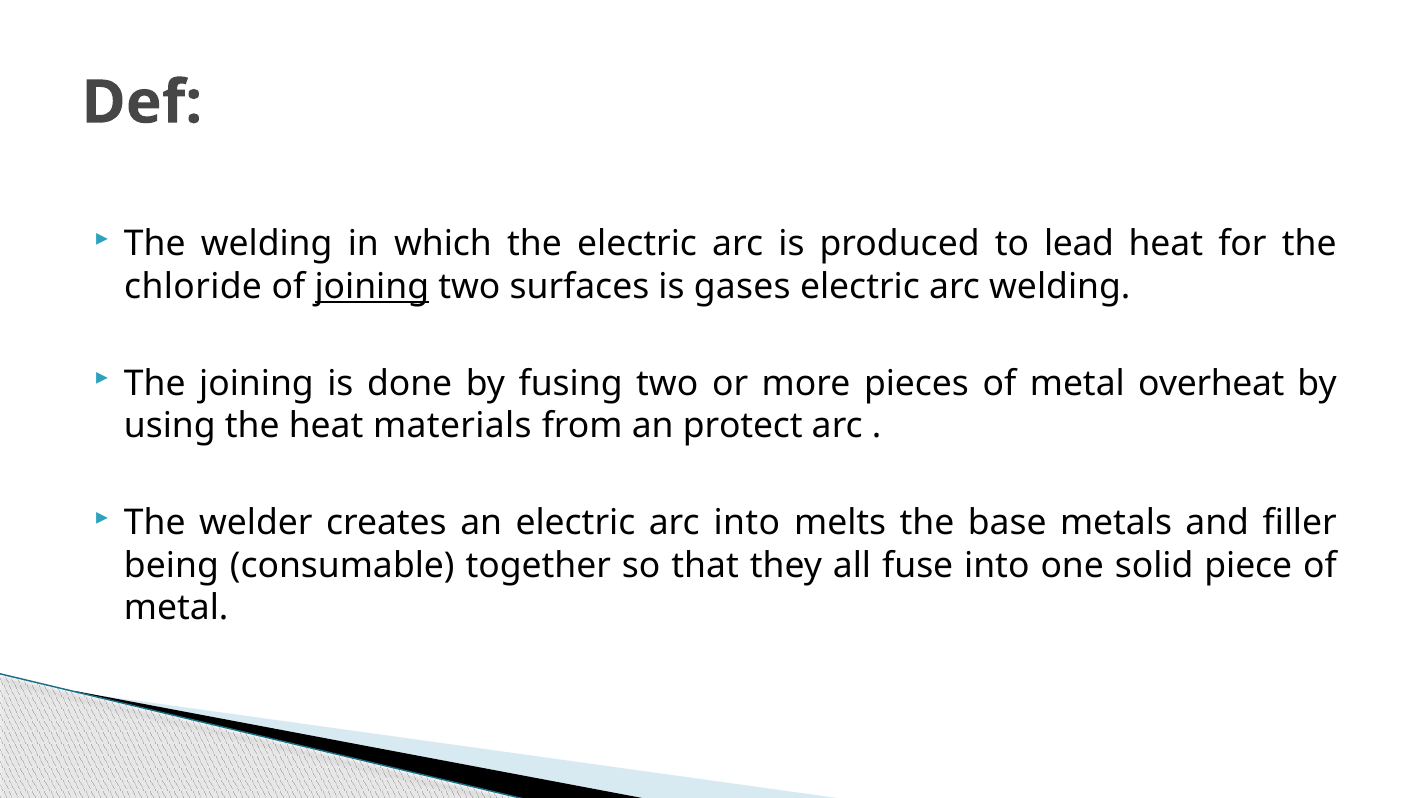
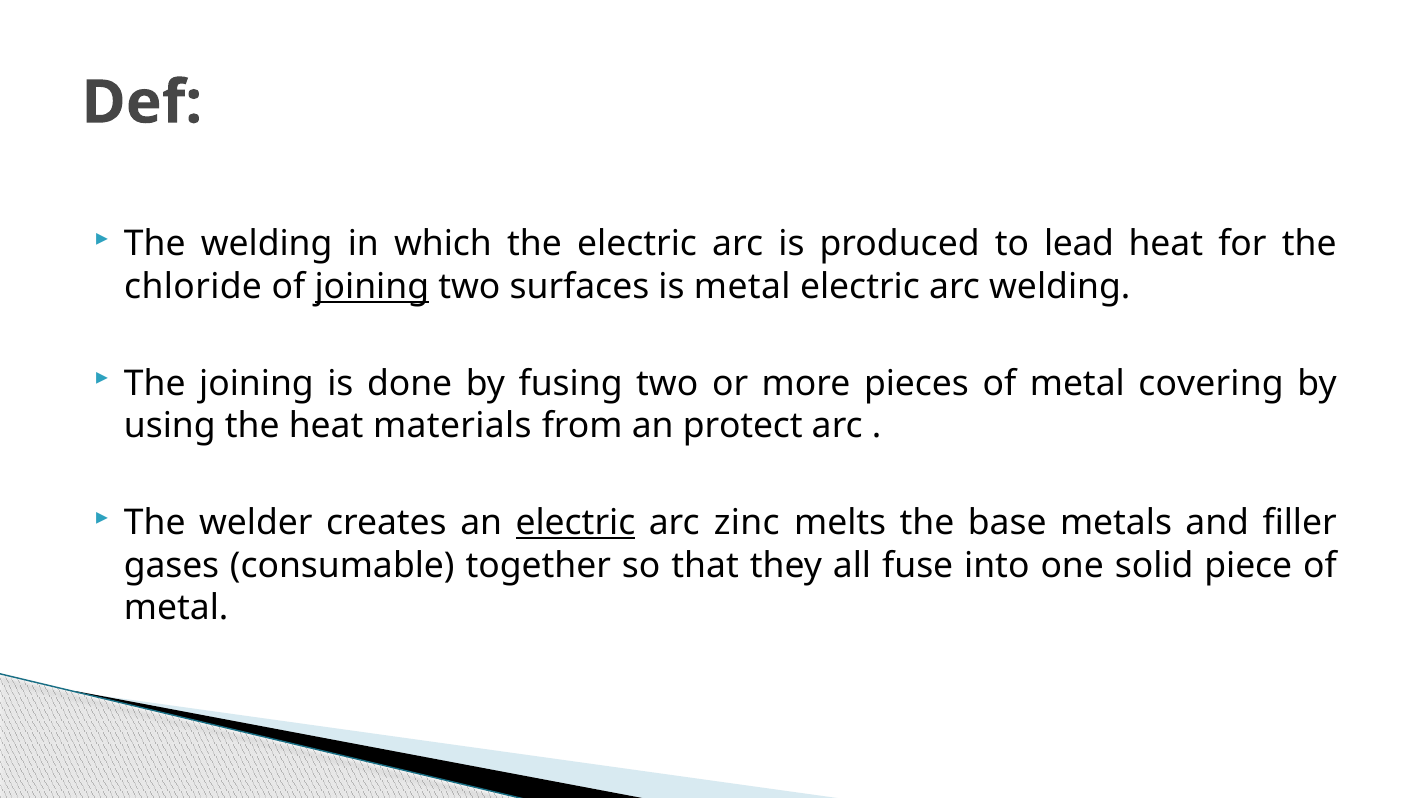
is gases: gases -> metal (742, 286)
overheat: overheat -> covering (1211, 383)
electric underline: none -> present (575, 523)
arc into: into -> zinc (747, 523)
being: being -> gases (172, 565)
